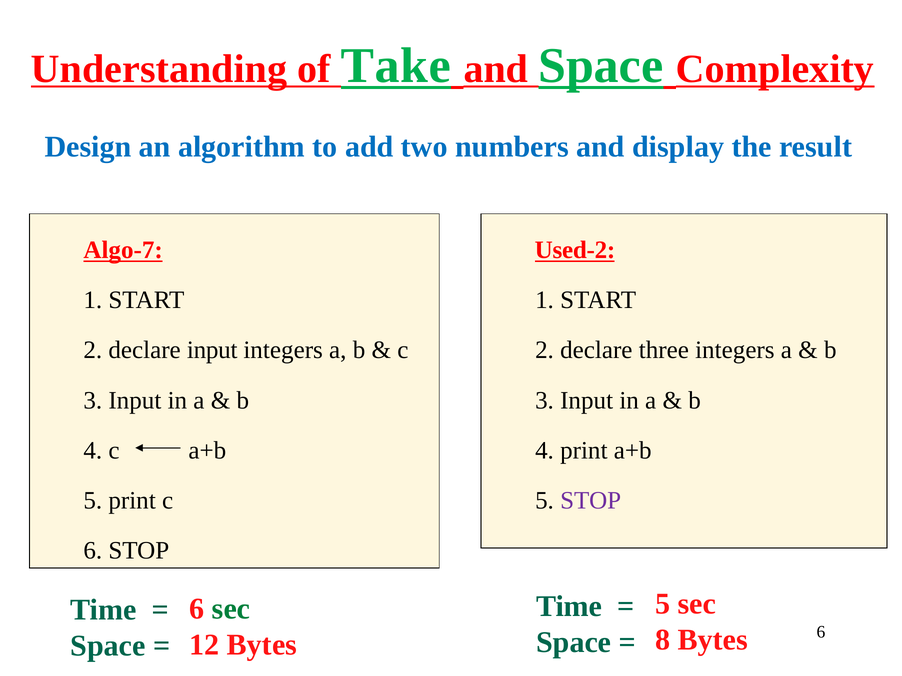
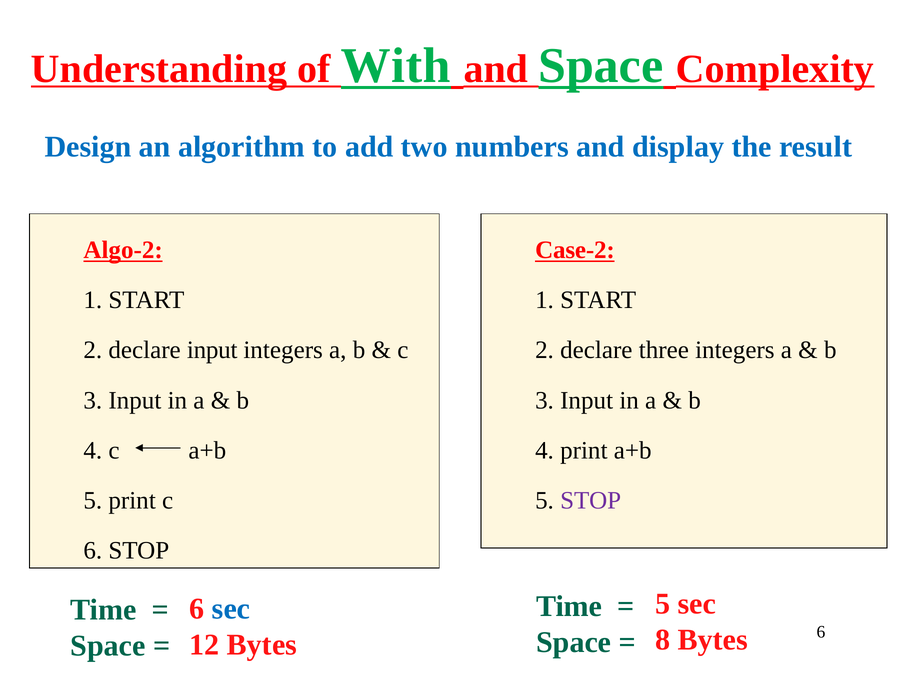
Take: Take -> With (396, 66)
Algo-7: Algo-7 -> Algo-2 (123, 250)
Used-2: Used-2 -> Case-2 (575, 250)
sec colour: green -> blue (231, 609)
